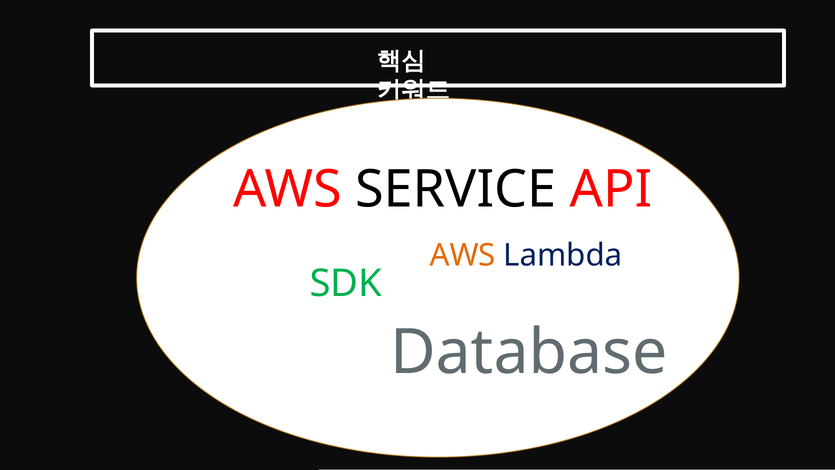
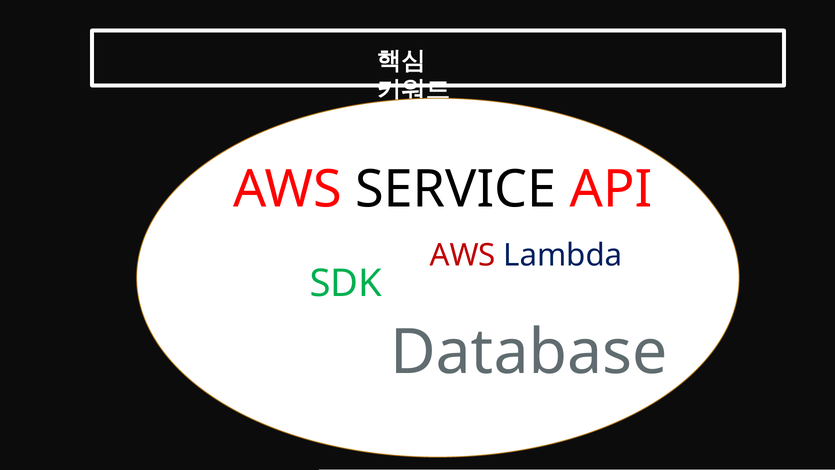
AWS colour: orange -> red (463, 255)
